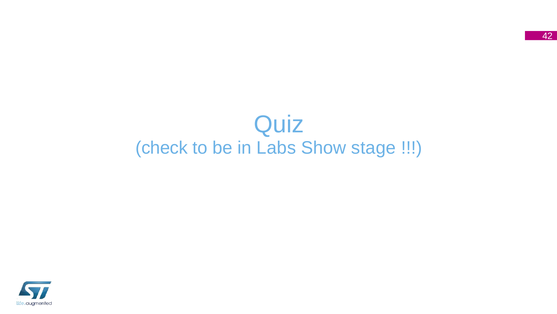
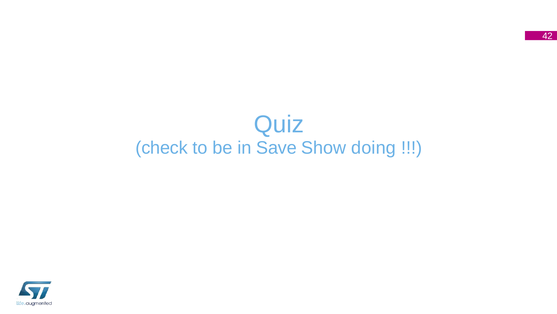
Labs: Labs -> Save (276, 148)
stage: stage -> doing (374, 148)
